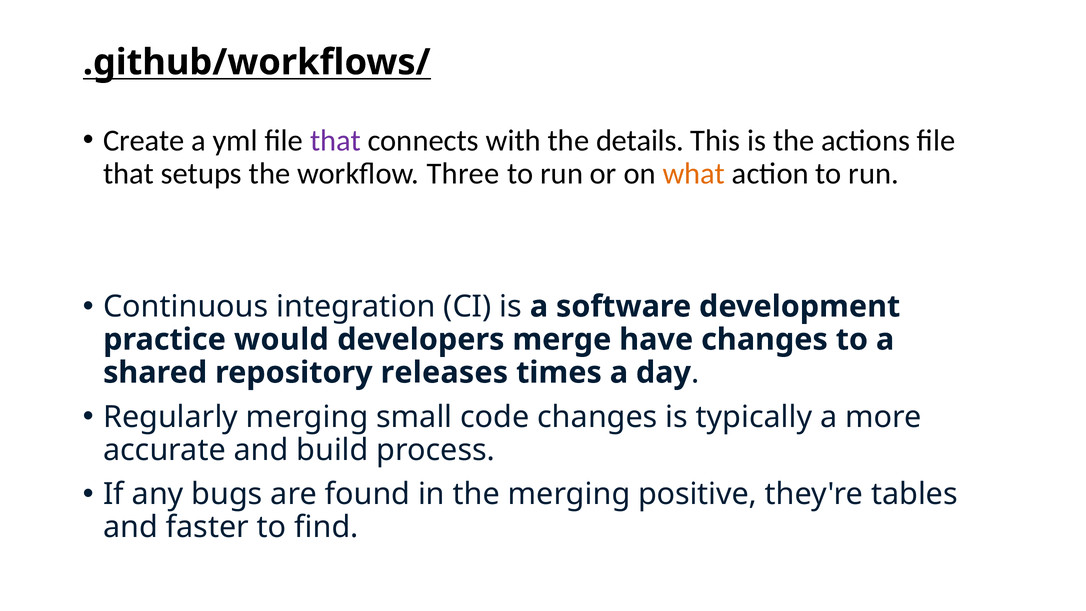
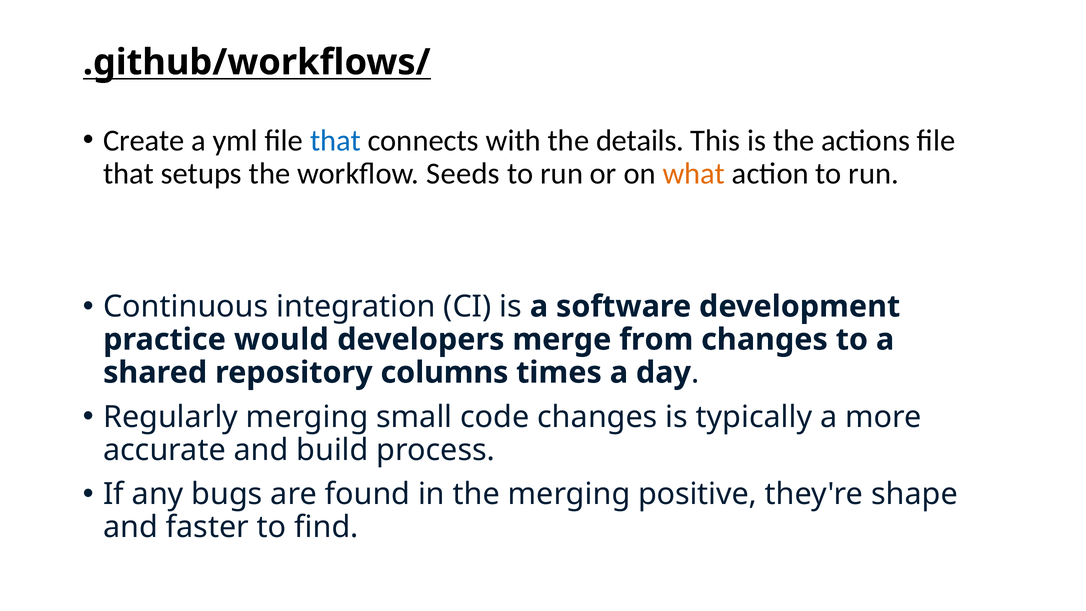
that colour: purple -> blue (335, 140)
Three: Three -> Seeds (463, 173)
have: have -> from (656, 339)
releases: releases -> columns (444, 373)
tables: tables -> shape (914, 494)
